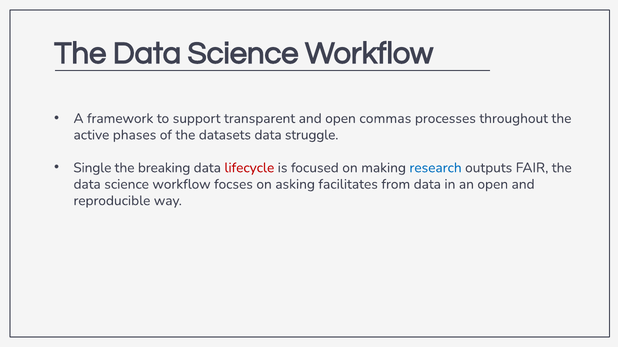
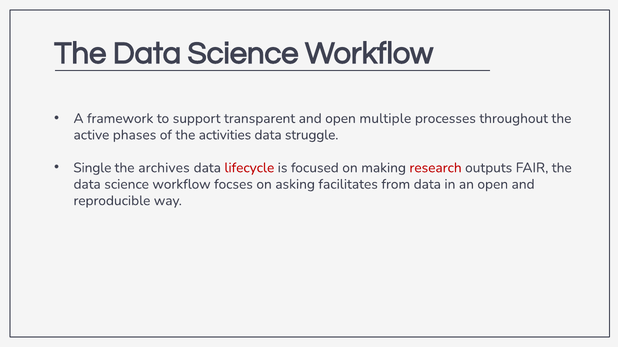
commas: commas -> multiple (385, 119)
datasets: datasets -> activities (225, 135)
breaking: breaking -> archives (164, 168)
research colour: blue -> red (436, 168)
